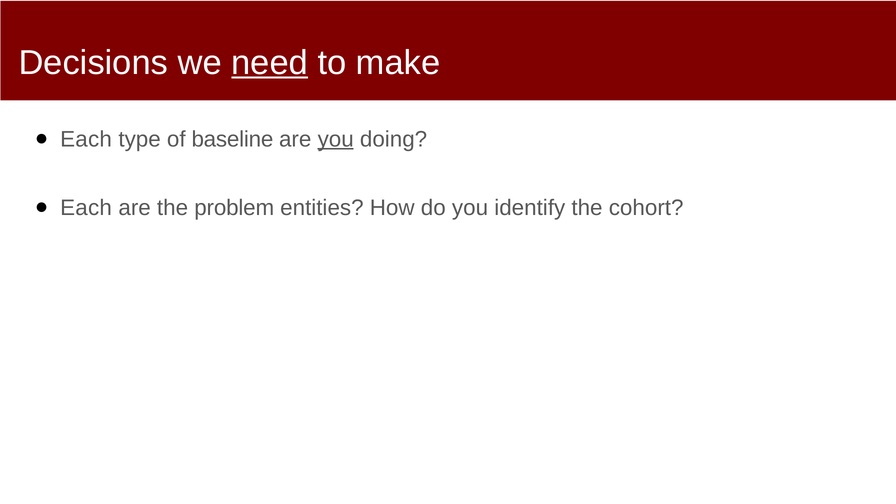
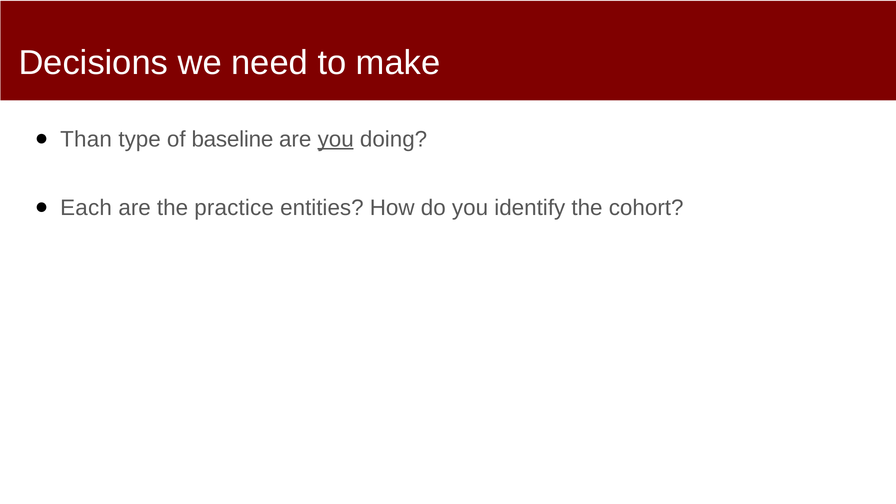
need underline: present -> none (270, 63)
Each: Each -> Than (86, 139)
problem: problem -> practice (234, 208)
